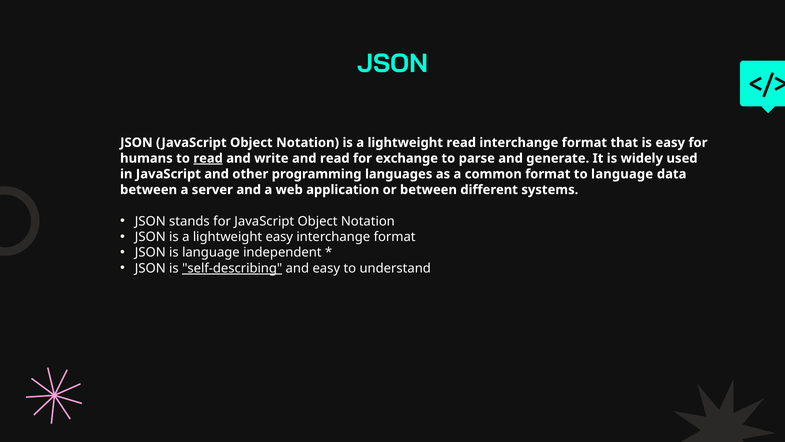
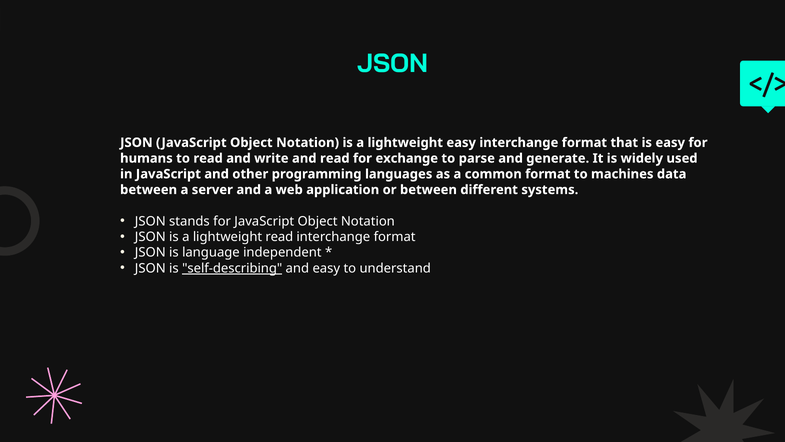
lightweight read: read -> easy (461, 142)
read underline: present -> none (208, 158)
to language: language -> machines (622, 174)
lightweight easy: easy -> read (279, 237)
